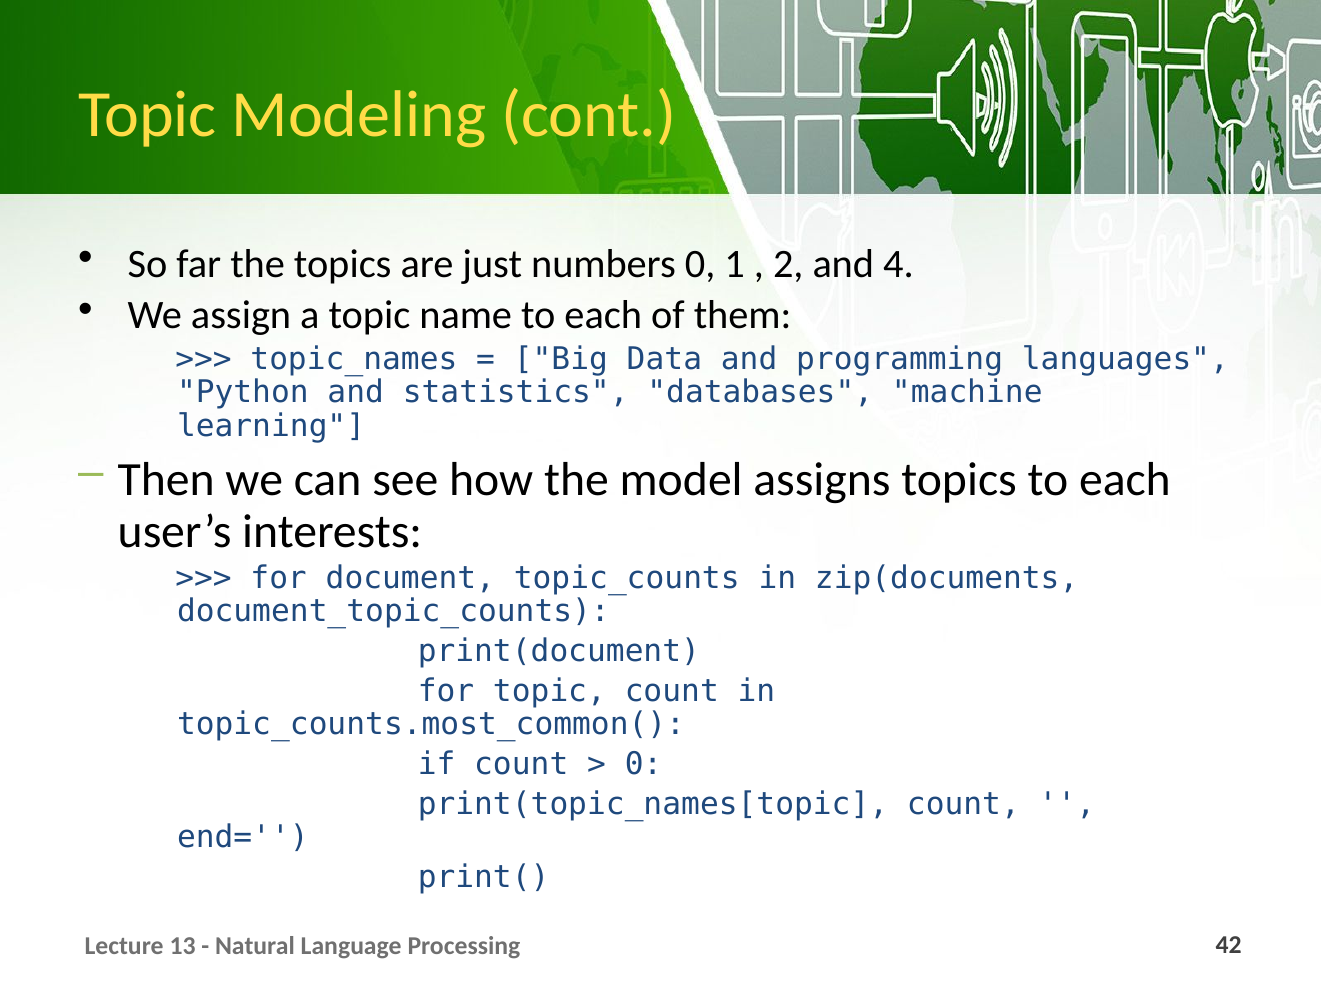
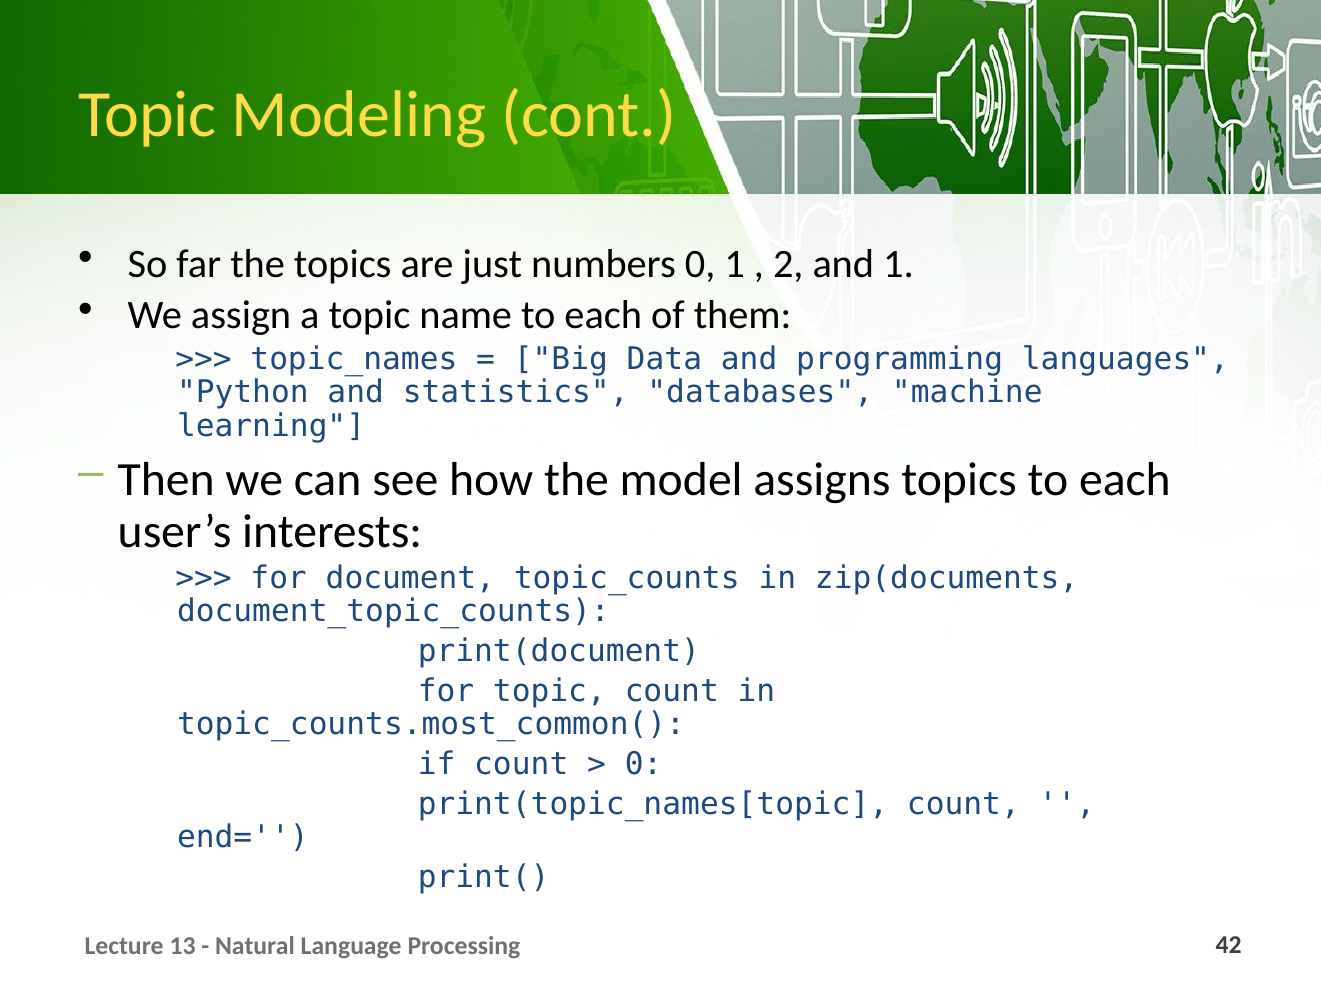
and 4: 4 -> 1 (898, 264)
